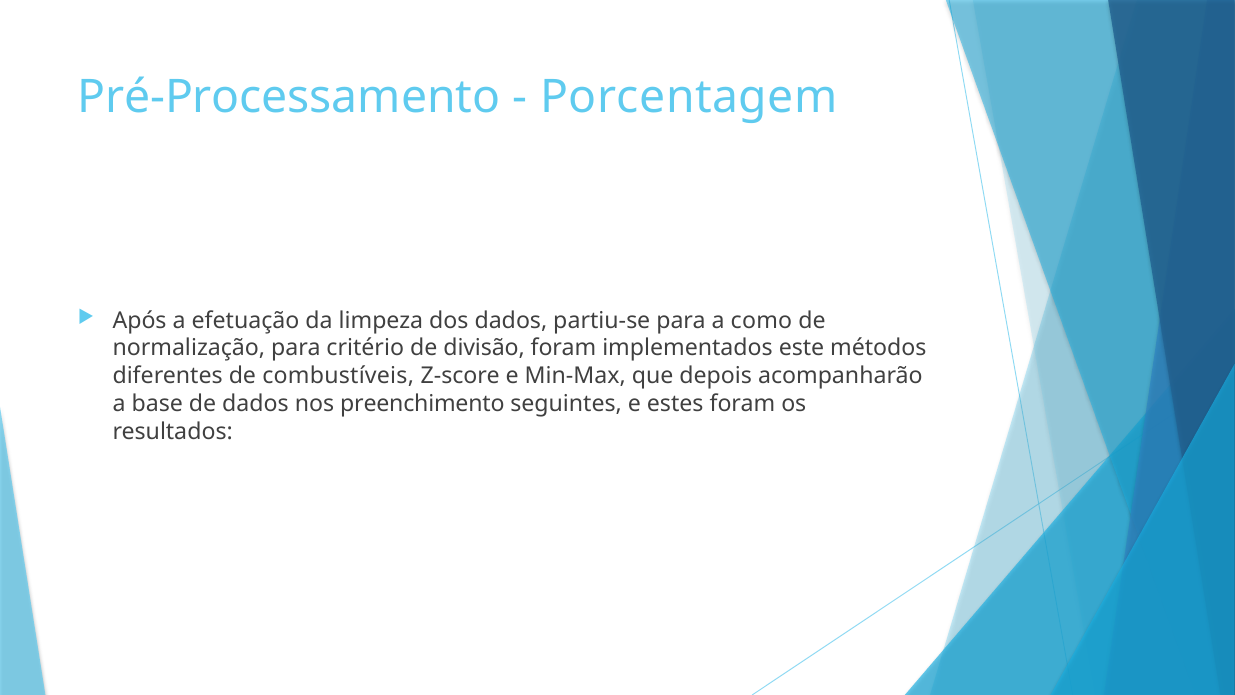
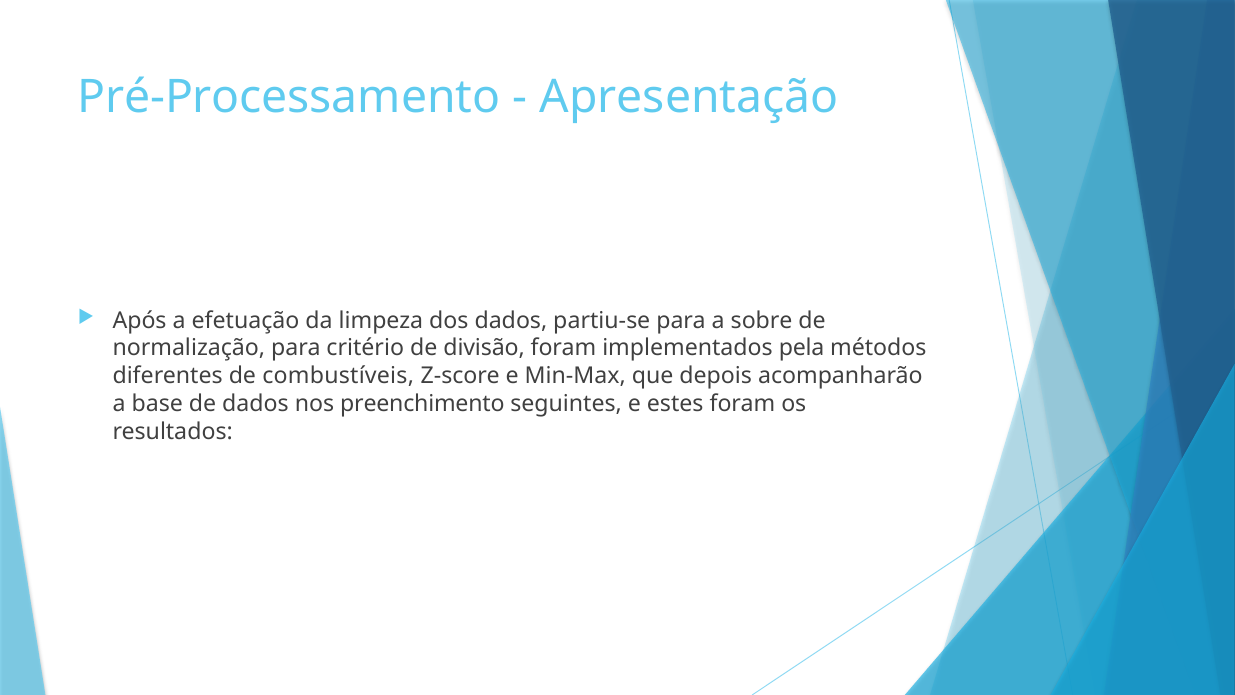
Porcentagem: Porcentagem -> Apresentação (689, 97)
como: como -> sobre (762, 320)
este: este -> pela (802, 348)
